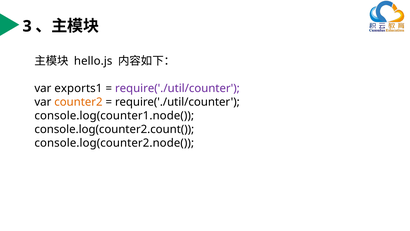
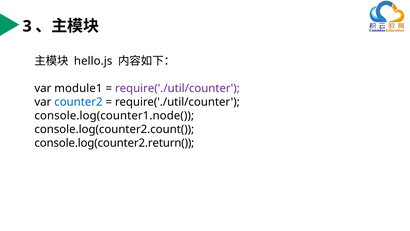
exports1: exports1 -> module1 (78, 88)
counter2 colour: orange -> blue (78, 102)
console.log(counter2.node(: console.log(counter2.node( -> console.log(counter2.return( (114, 143)
